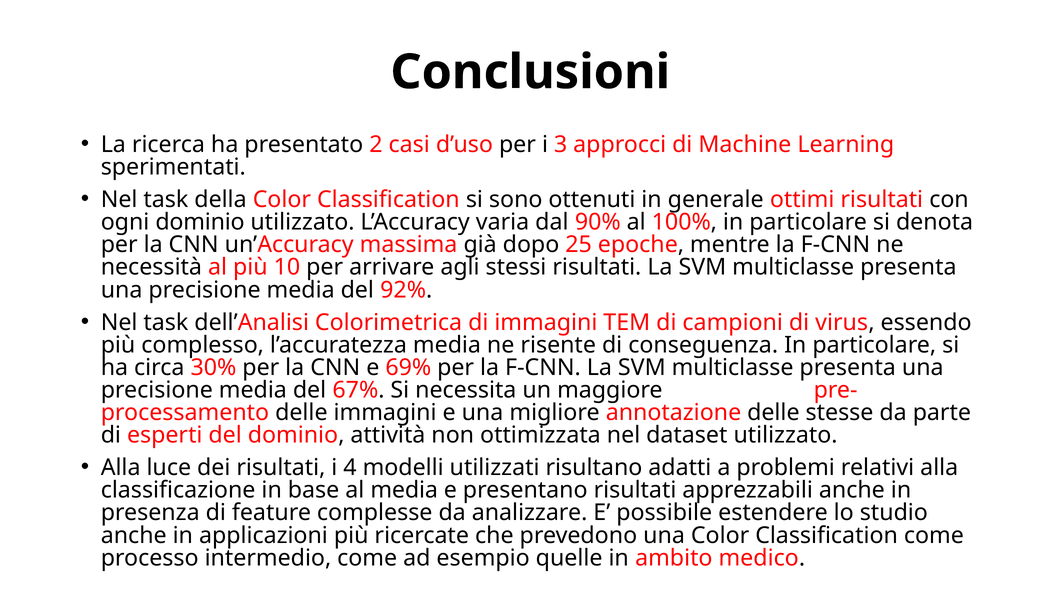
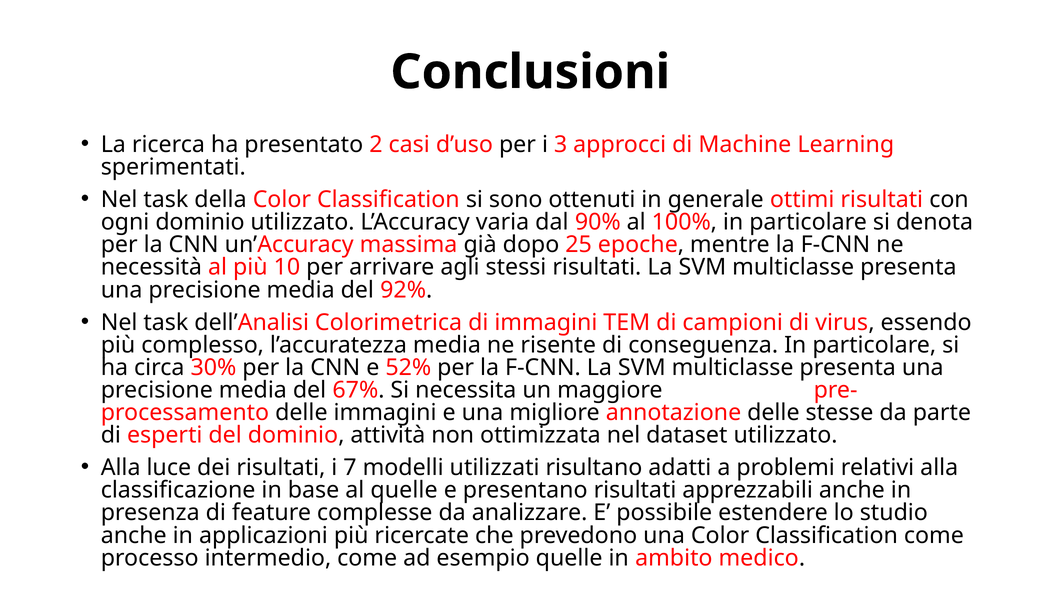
69%: 69% -> 52% (408, 367)
4: 4 -> 7 (350, 468)
al media: media -> quelle (404, 490)
